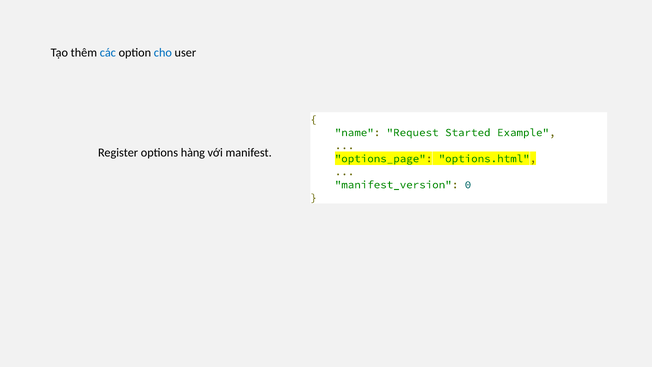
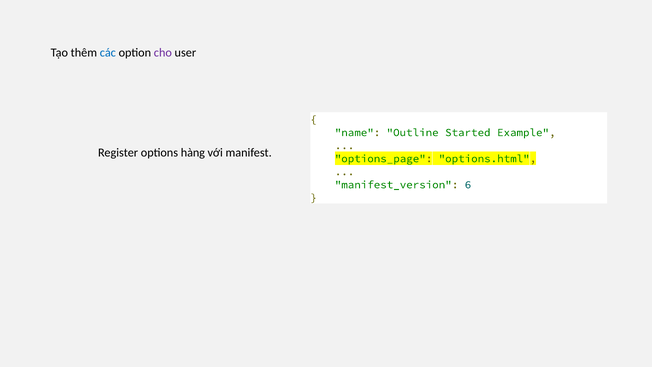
cho colour: blue -> purple (163, 53)
Request: Request -> Outline (413, 132)
0: 0 -> 6 (468, 185)
